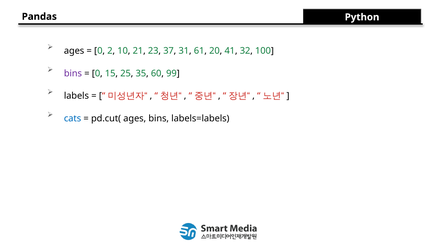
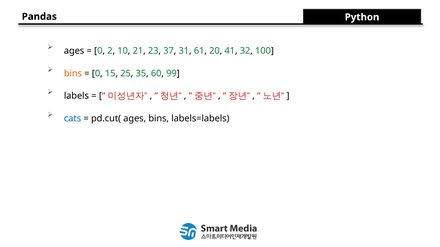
bins colour: purple -> orange (73, 74)
